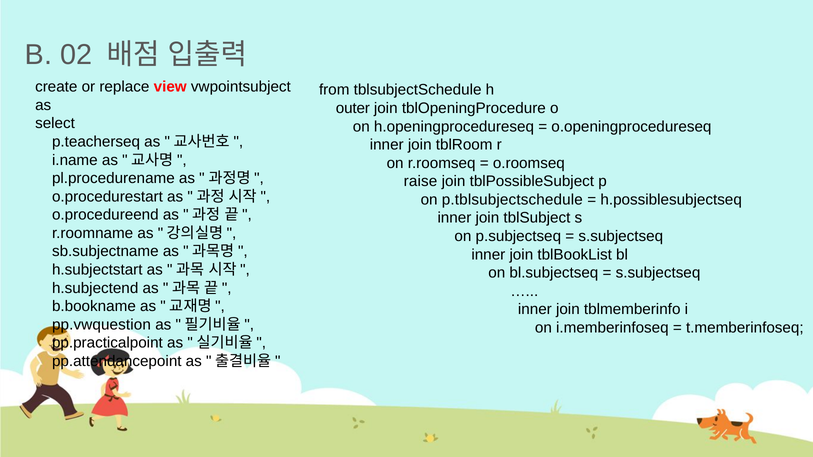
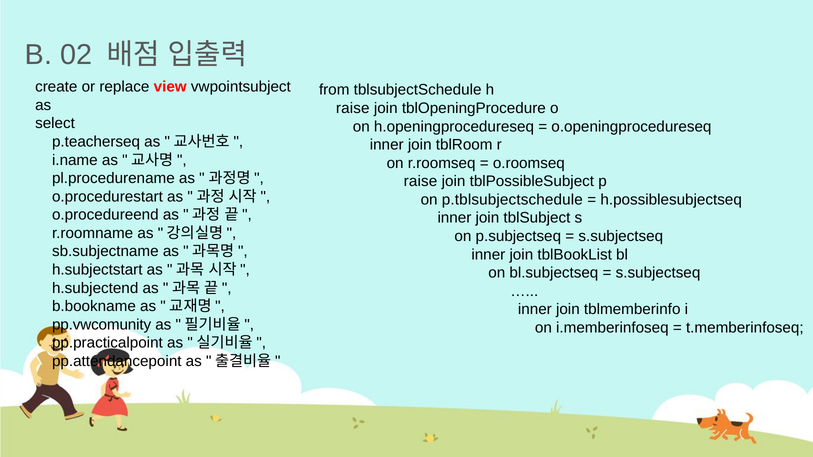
outer: outer -> raise (353, 108)
pp.vwquestion: pp.vwquestion -> pp.vwcomunity (102, 325)
